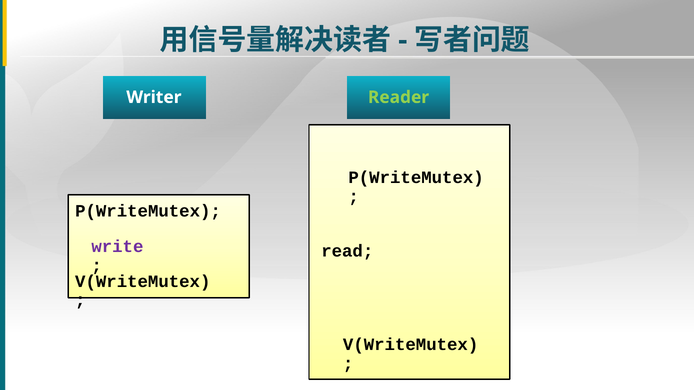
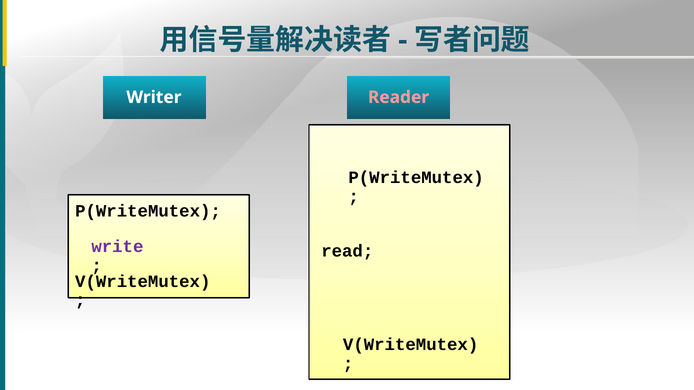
Reader colour: light green -> pink (399, 97)
